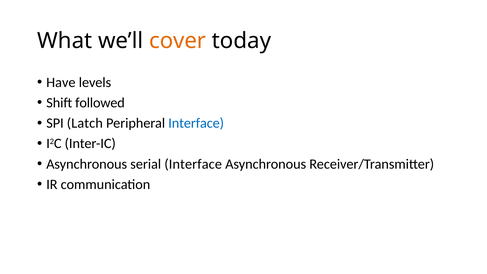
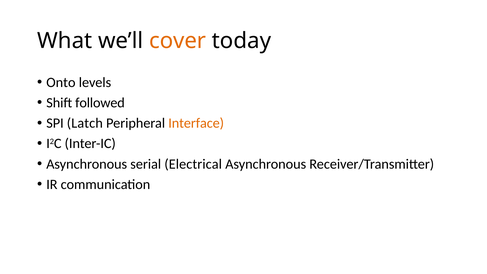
Have: Have -> Onto (61, 82)
Interface colour: blue -> orange (196, 123)
serial Interface: Interface -> Electrical (193, 164)
